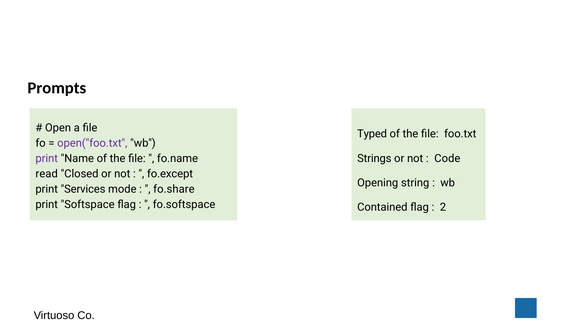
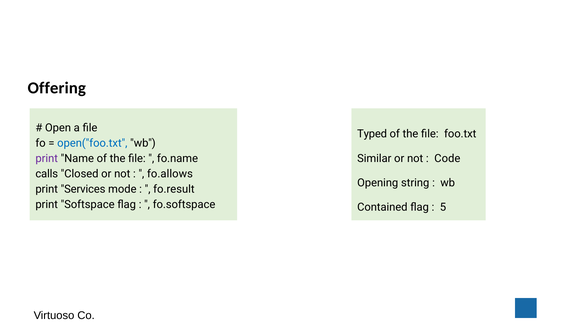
Prompts: Prompts -> Offering (57, 88)
open("foo.txt colour: purple -> blue (92, 143)
Strings: Strings -> Similar (374, 158)
read: read -> calls (47, 174)
fo.except: fo.except -> fo.allows (170, 174)
fo.share: fo.share -> fo.result (174, 189)
2: 2 -> 5 (443, 207)
